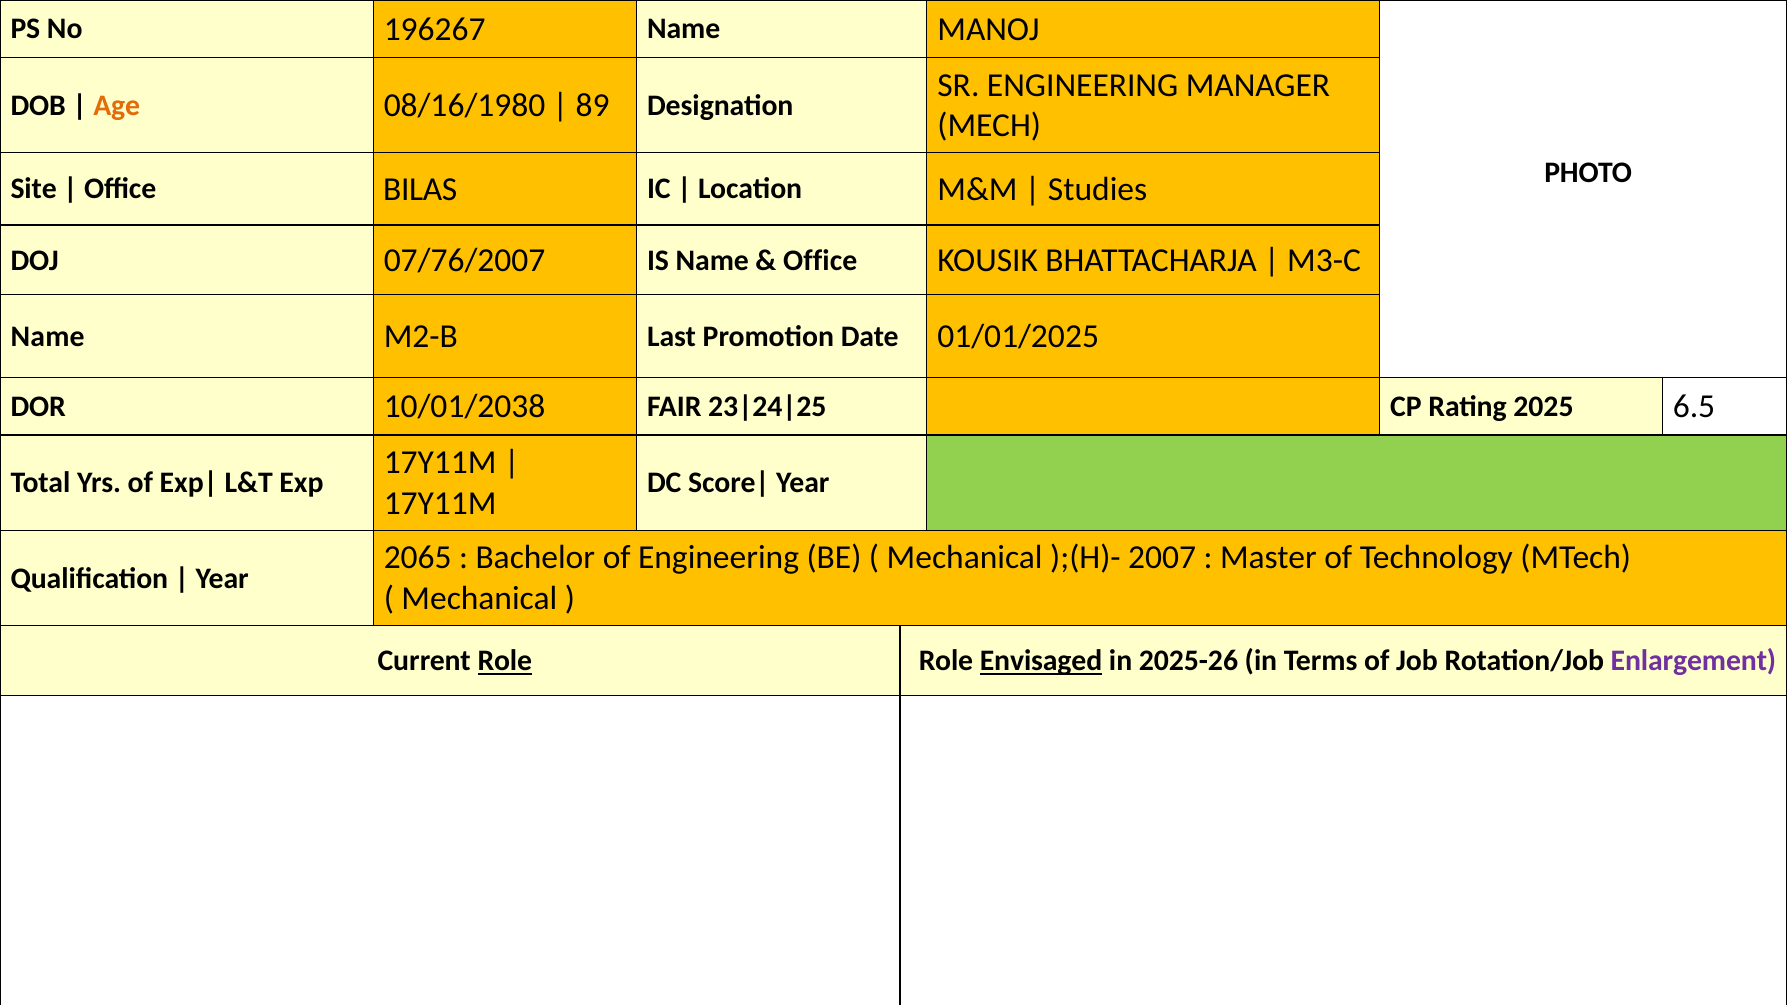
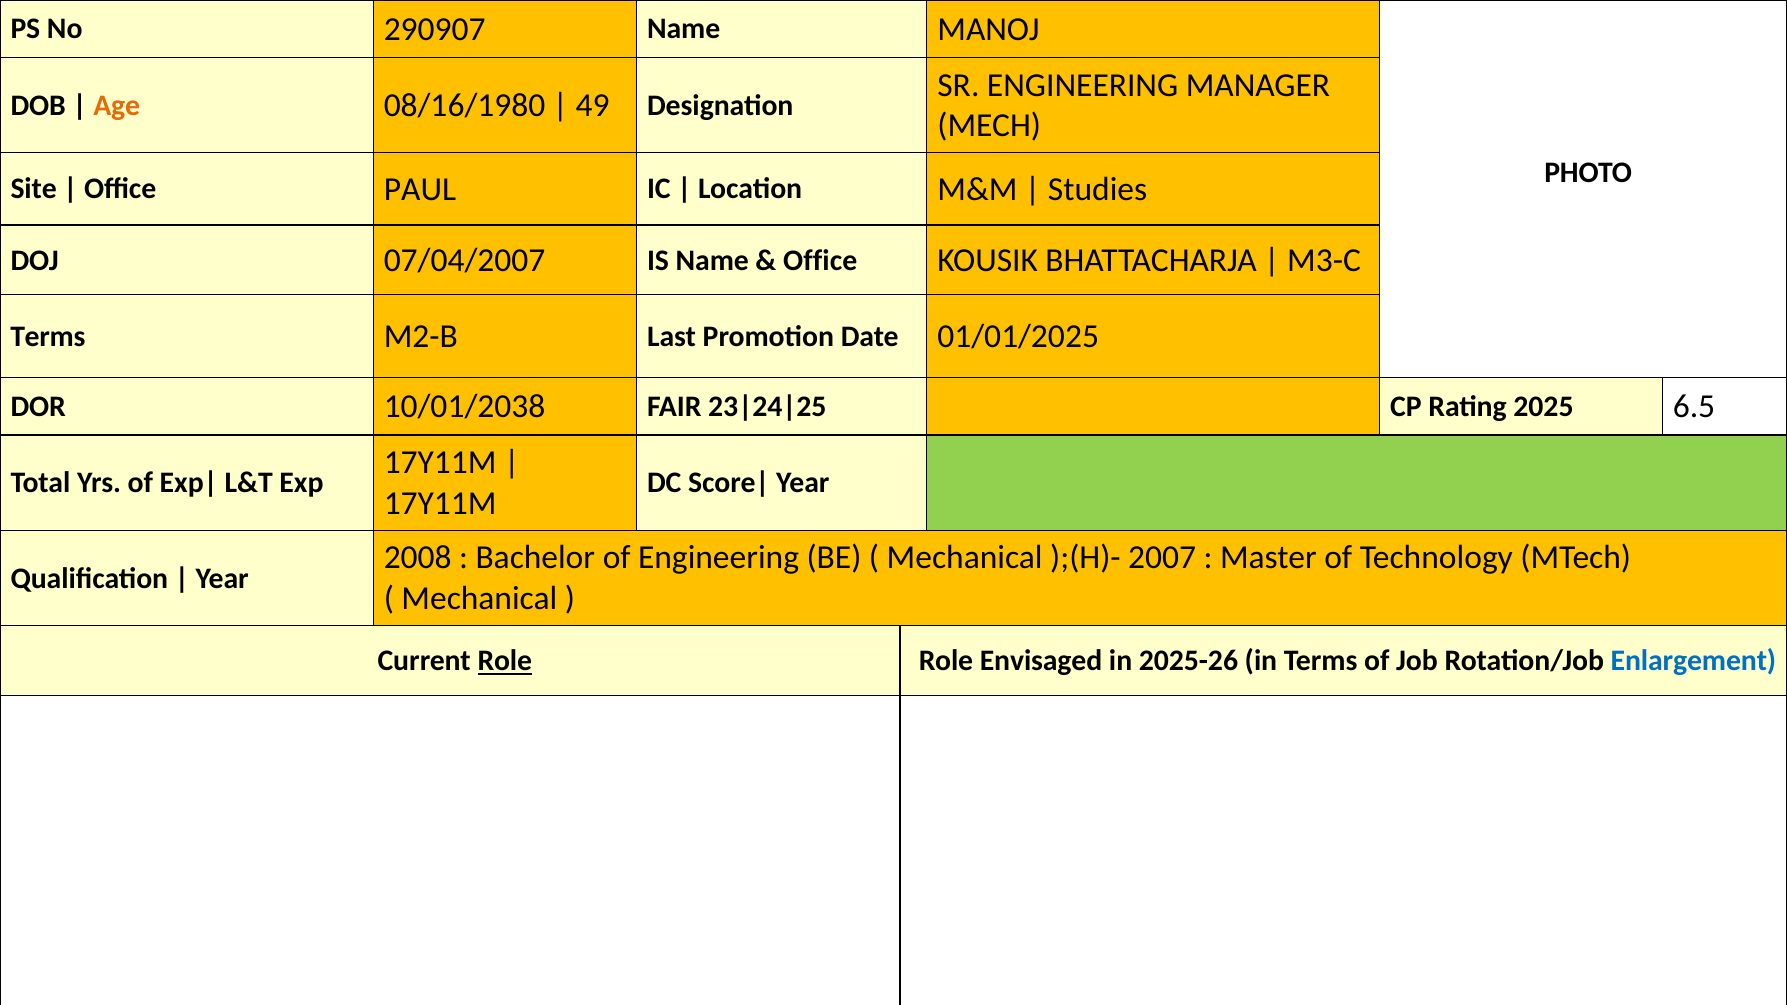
196267: 196267 -> 290907 (435, 29)
89: 89 -> 49 (593, 106)
BILAS: BILAS -> PAUL (420, 189)
07/76/2007: 07/76/2007 -> 07/04/2007 (465, 260)
Name: Name -> Terms (48, 337)
2065: 2065 -> 2008 (418, 558)
Envisaged underline: present -> none (1041, 661)
Enlargement colour: purple -> blue (1693, 661)
